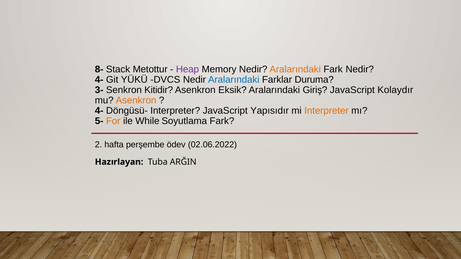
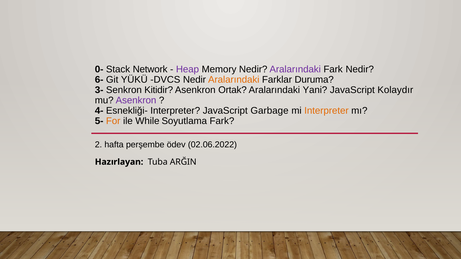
8-: 8- -> 0- (99, 69)
Metottur: Metottur -> Network (150, 69)
Aralarındaki colour: orange -> purple (295, 69)
4-: 4- -> 6- (99, 80)
Aralarındaki colour: blue -> orange (234, 80)
Eksik: Eksik -> Ortak (232, 90)
Giriş: Giriş -> Yani (315, 90)
Asenkron colour: orange -> purple (136, 100)
Döngüsü-: Döngüsü- -> Esnekliği- (127, 111)
Yapısıdır: Yapısıdır -> Garbage (270, 111)
